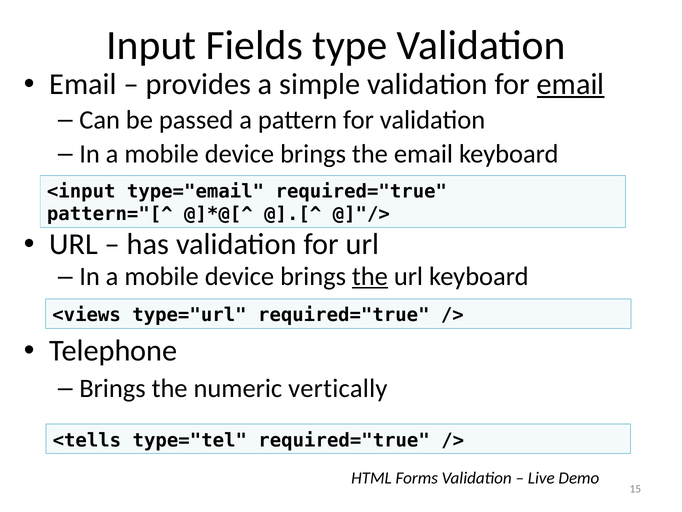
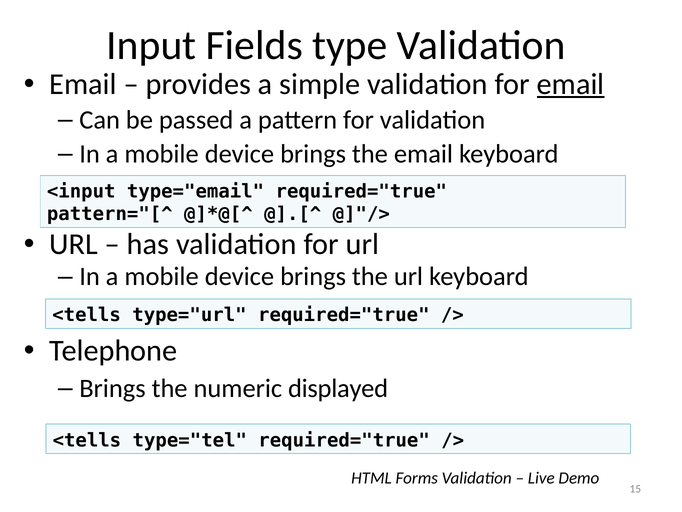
the underline: present -> none (370, 276)
<views: <views -> <tells (87, 315)
vertically: vertically -> displayed (338, 388)
